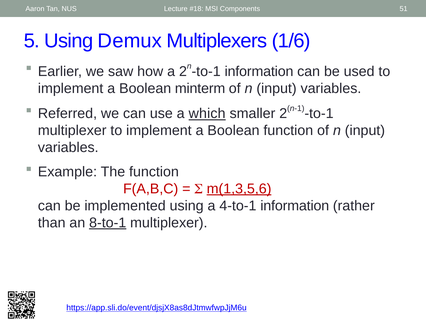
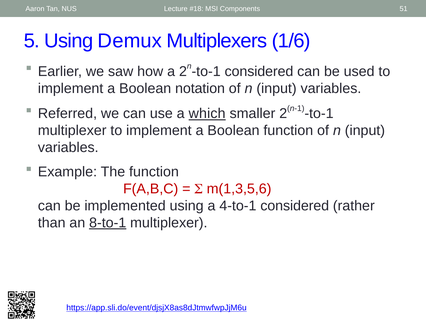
information: information -> considered (259, 71)
minterm: minterm -> notation (200, 89)
m(1,3,5,6 underline: present -> none (239, 189)
4-to-1 information: information -> considered (295, 206)
